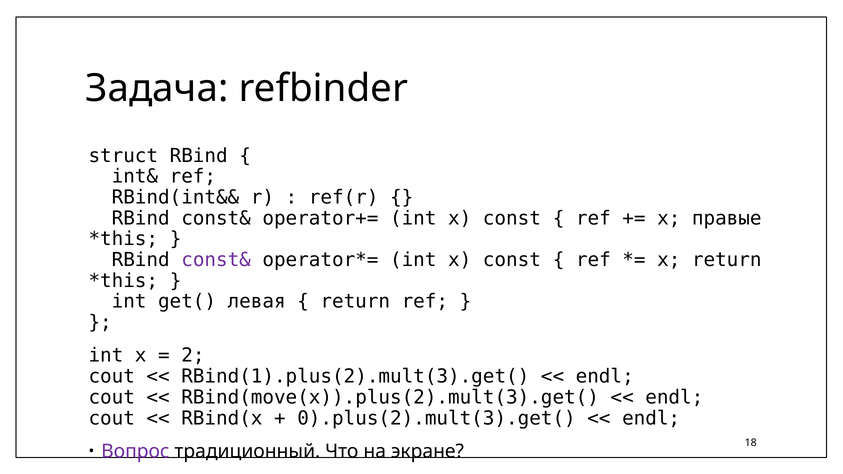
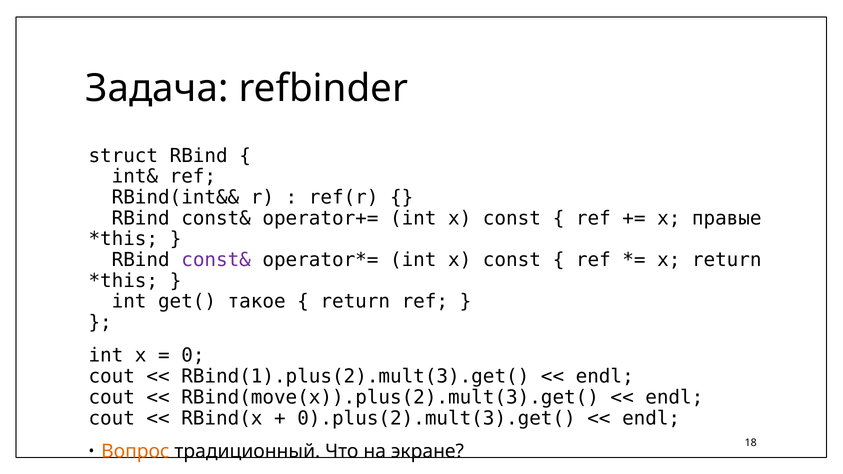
левая: левая -> такое (257, 302)
2: 2 -> 0 (193, 356)
Вопрос colour: purple -> orange (135, 451)
